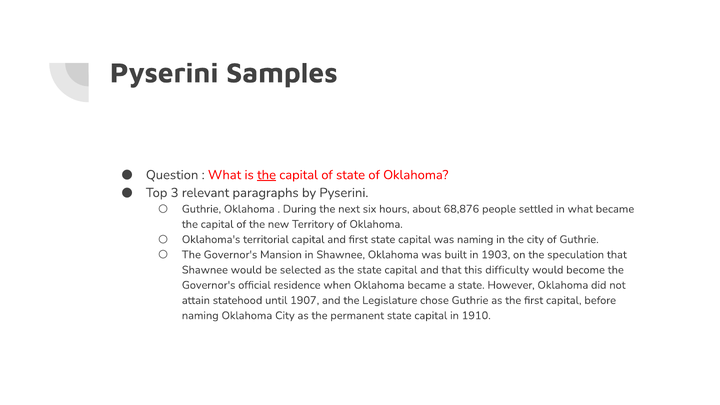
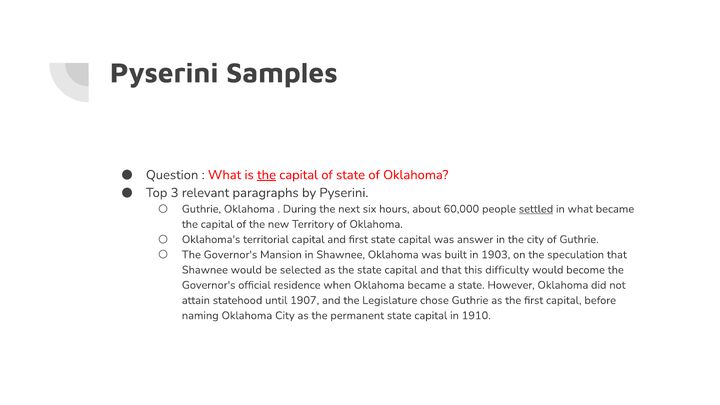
68,876: 68,876 -> 60,000 (461, 209)
settled underline: none -> present (536, 209)
was naming: naming -> answer (475, 239)
